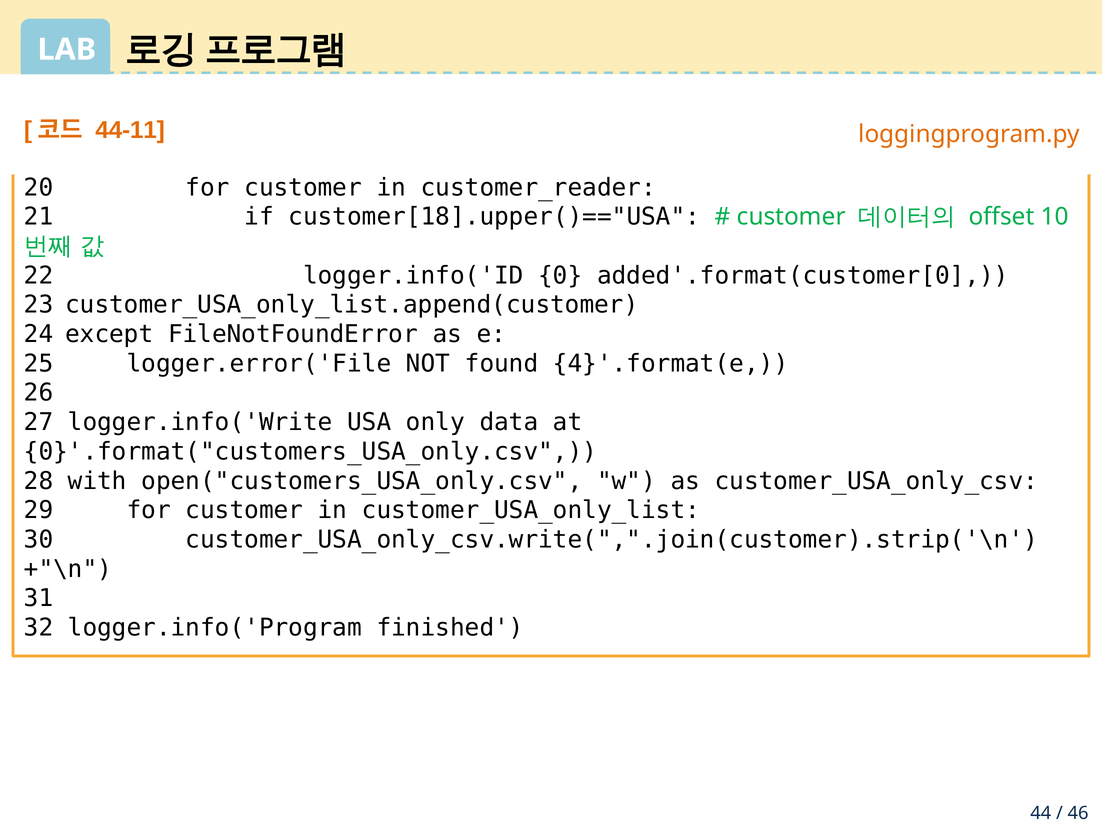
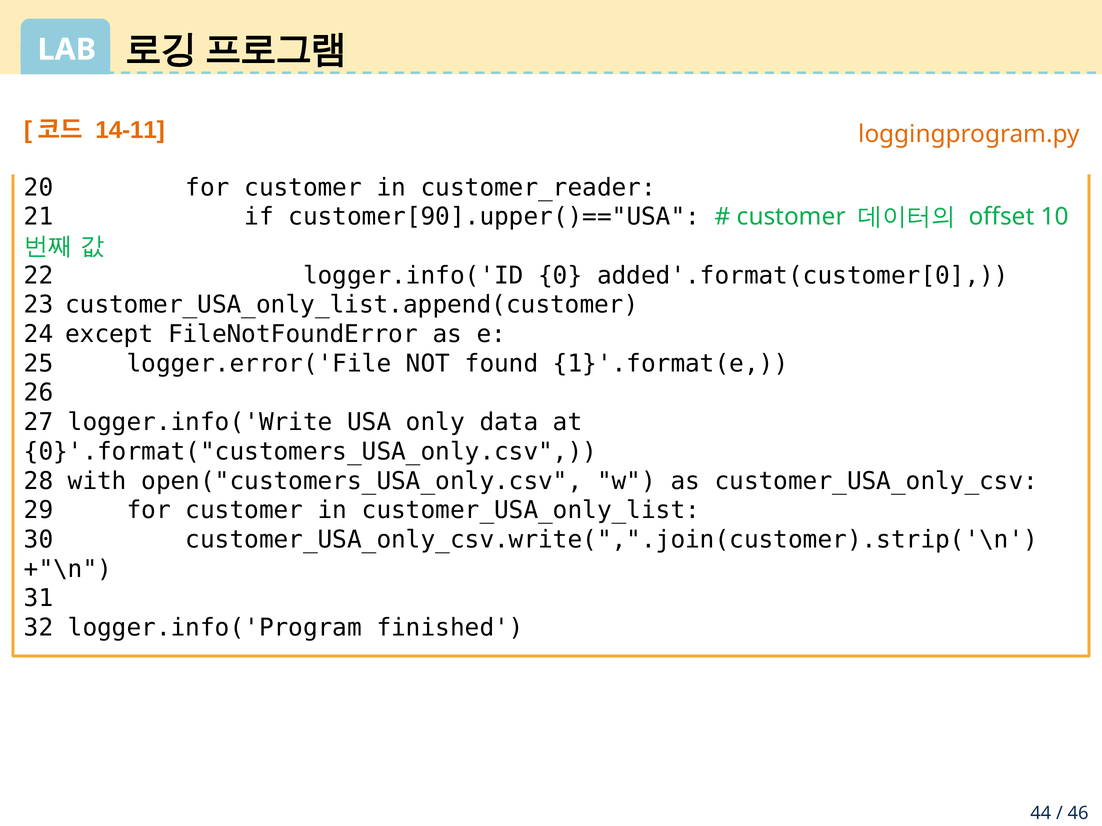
44-11: 44-11 -> 14-11 (130, 130)
customer[18].upper()=="USA: customer[18].upper()=="USA -> customer[90].upper()=="USA (494, 217)
4}'.format(e: 4}'.format(e -> 1}'.format(e (671, 364)
